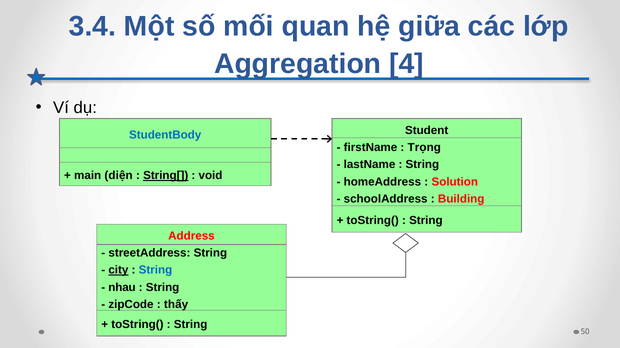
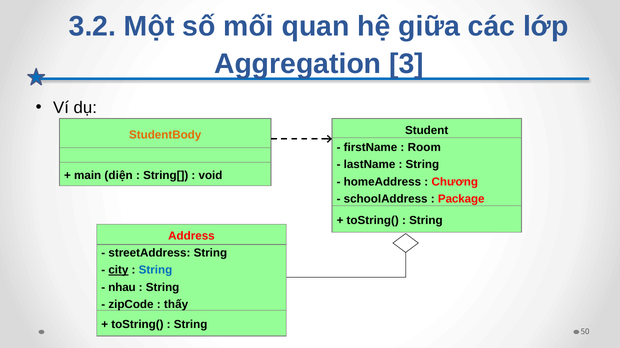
3.4: 3.4 -> 3.2 (92, 27)
4: 4 -> 3 (407, 64)
StudentBody colour: blue -> orange (165, 135)
Trọng: Trọng -> Room (424, 148)
String[ underline: present -> none (166, 176)
Solution: Solution -> Chương (455, 182)
Building: Building -> Package (461, 200)
